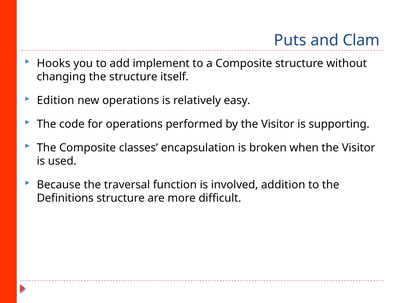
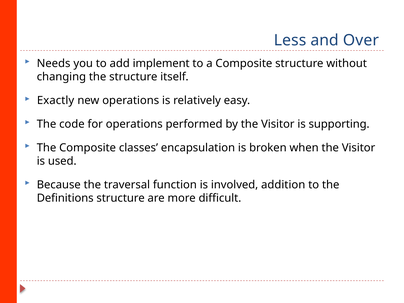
Puts: Puts -> Less (290, 40)
Clam: Clam -> Over (361, 40)
Hooks: Hooks -> Needs (54, 63)
Edition: Edition -> Exactly (56, 100)
